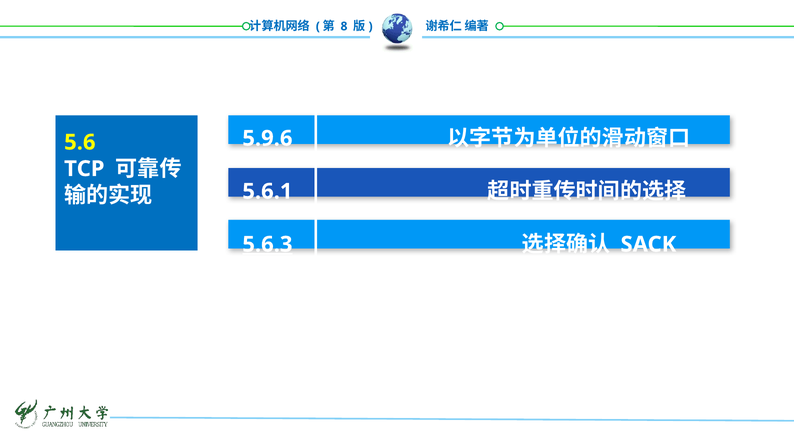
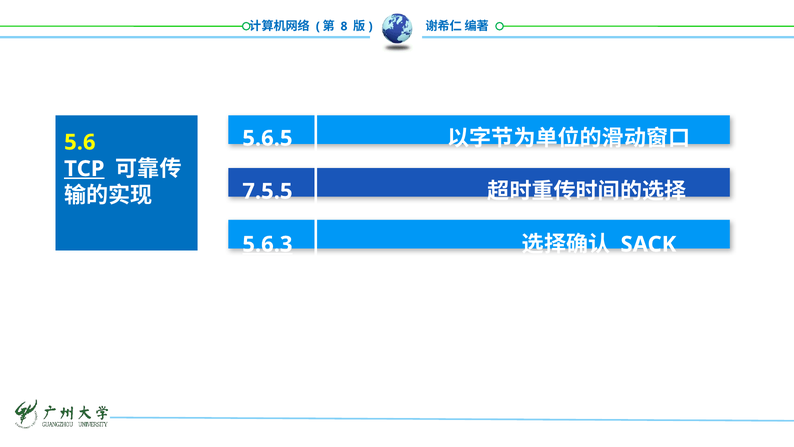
5.9.6: 5.9.6 -> 5.6.5 (267, 138)
TCP underline: none -> present (84, 169)
5.6.1: 5.6.1 -> 7.5.5 (267, 191)
